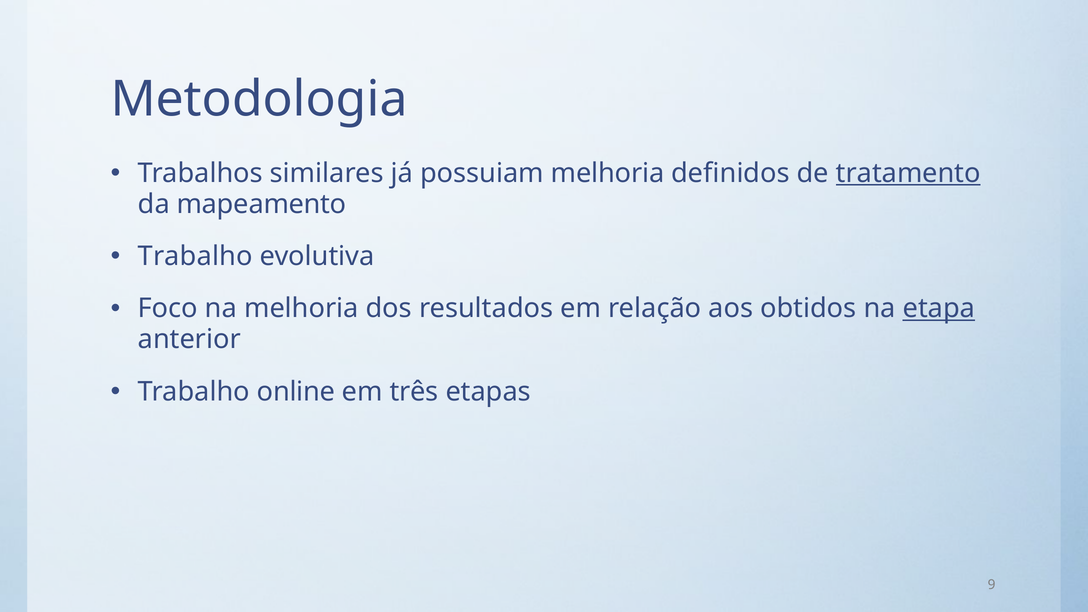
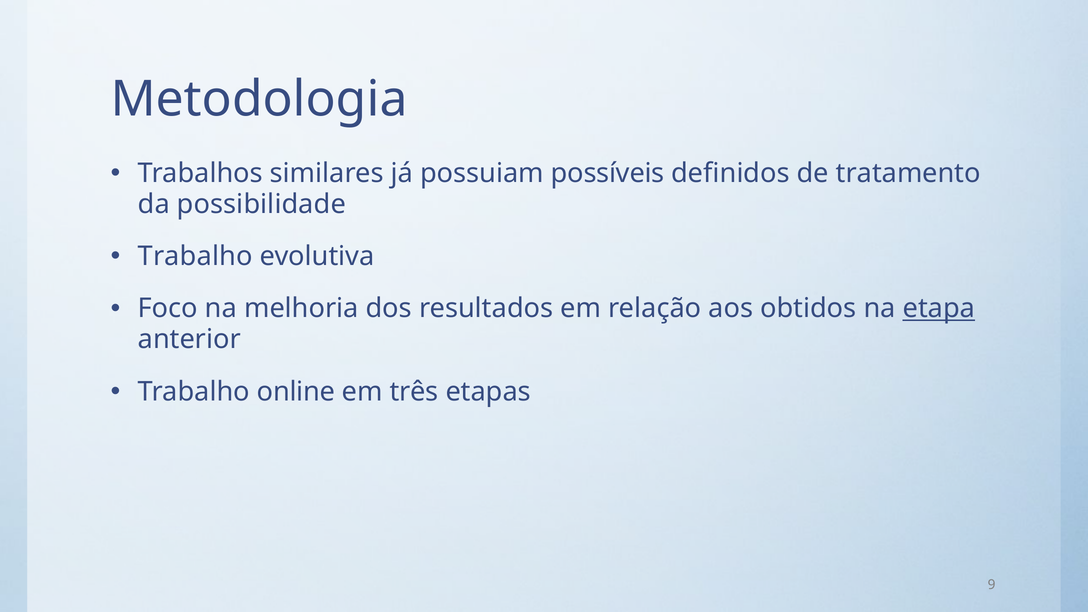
possuiam melhoria: melhoria -> possíveis (608, 173)
tratamento underline: present -> none (908, 173)
mapeamento: mapeamento -> possibilidade (261, 204)
